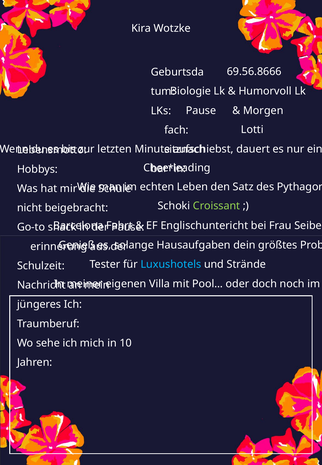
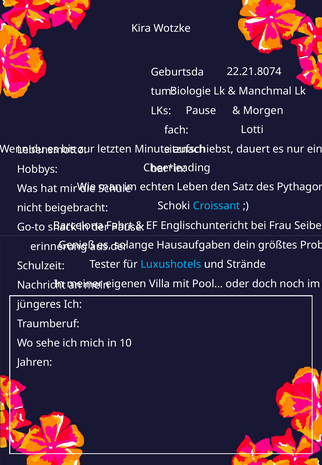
69.56.8666: 69.56.8666 -> 22.21.8074 (254, 72)
Humorvoll: Humorvoll -> Manchmal (265, 91)
Croissant colour: light green -> light blue (217, 206)
